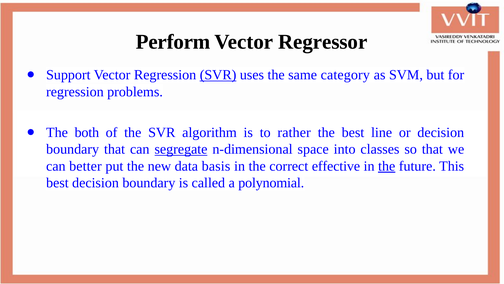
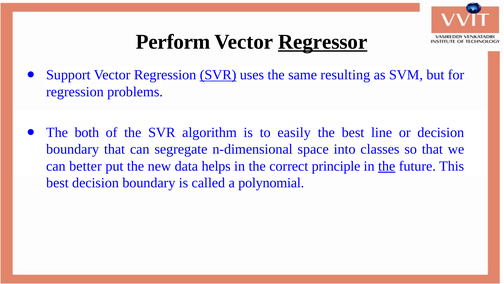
Regressor underline: none -> present (323, 42)
category: category -> resulting (345, 75)
rather: rather -> easily (294, 132)
segregate underline: present -> none (181, 149)
basis: basis -> helps (216, 166)
effective: effective -> principle (336, 166)
